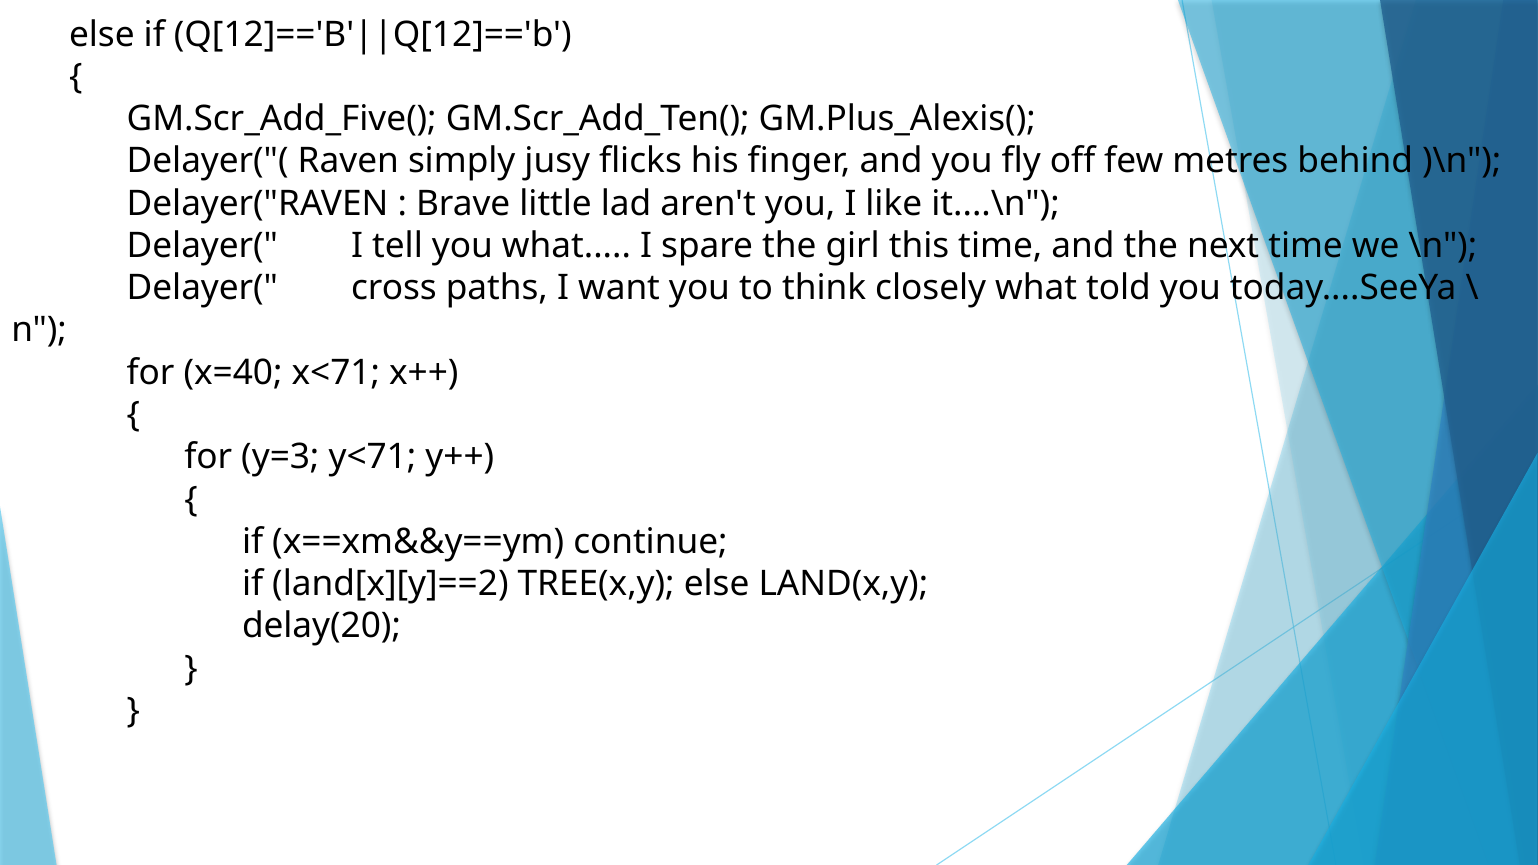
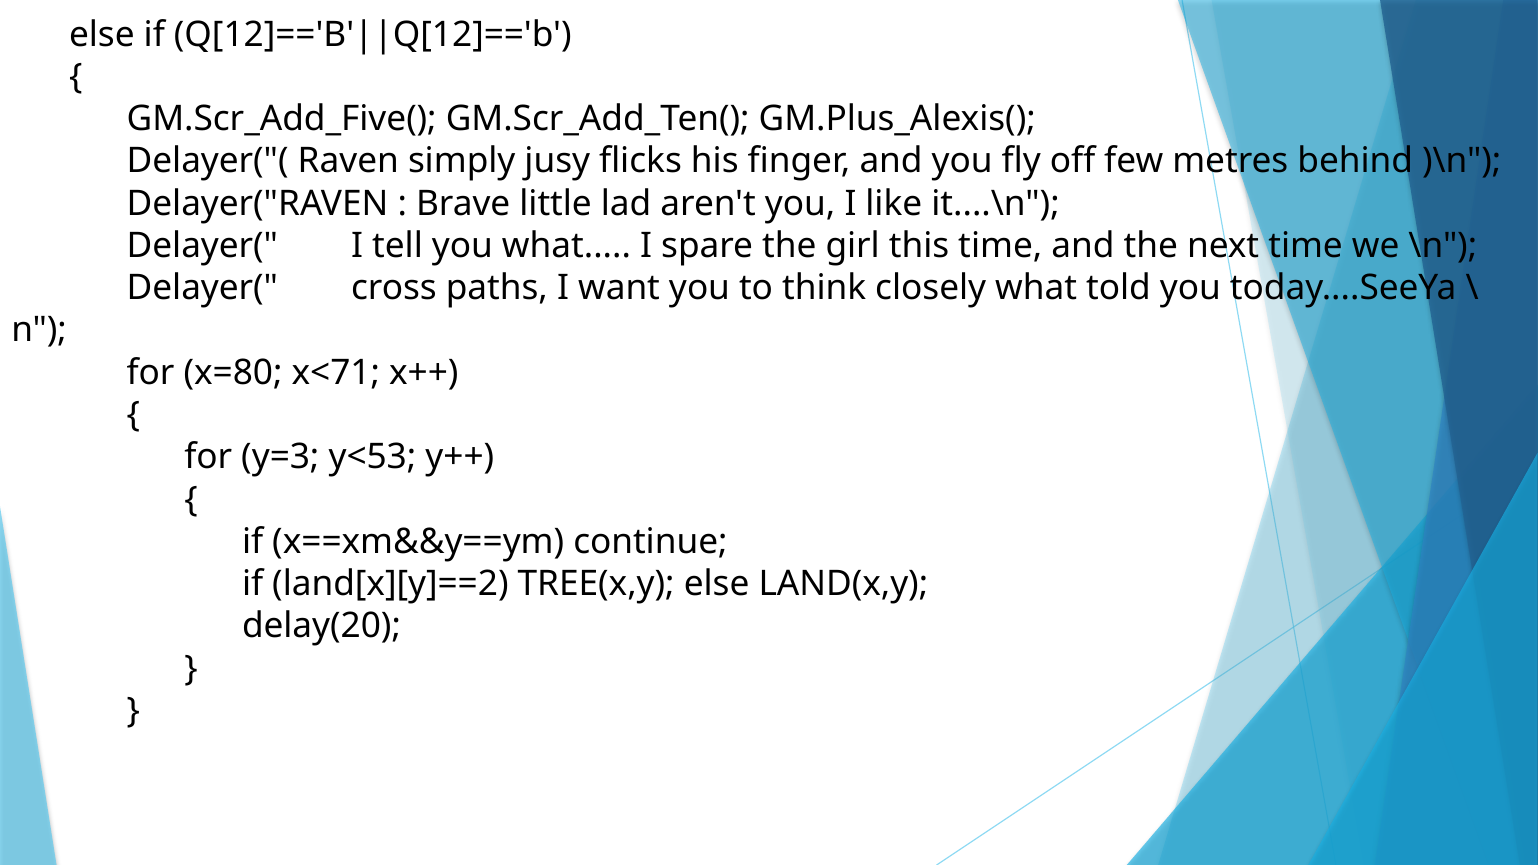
x=40: x=40 -> x=80 (233, 373)
y<71: y<71 -> y<53 (372, 457)
